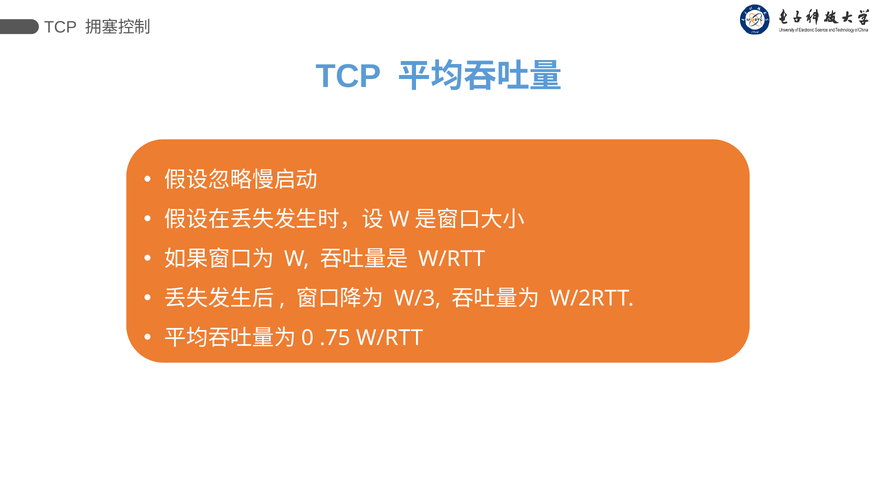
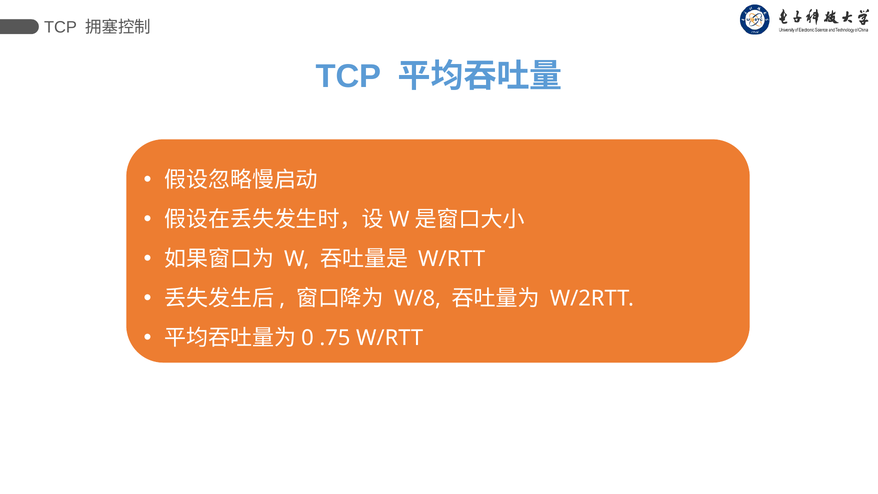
W/3: W/3 -> W/8 (417, 299)
